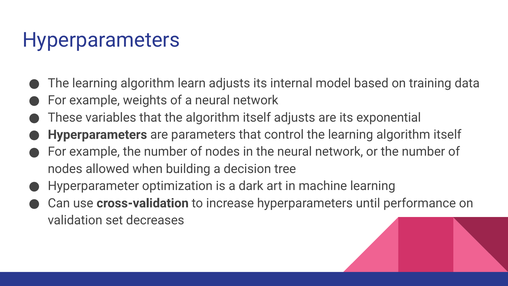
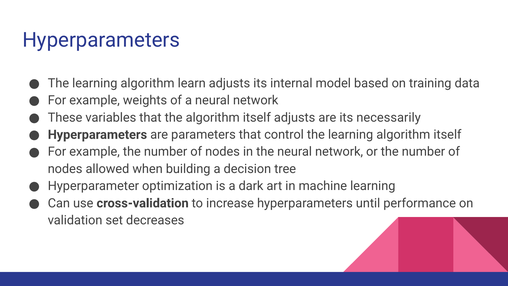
exponential: exponential -> necessarily (389, 117)
